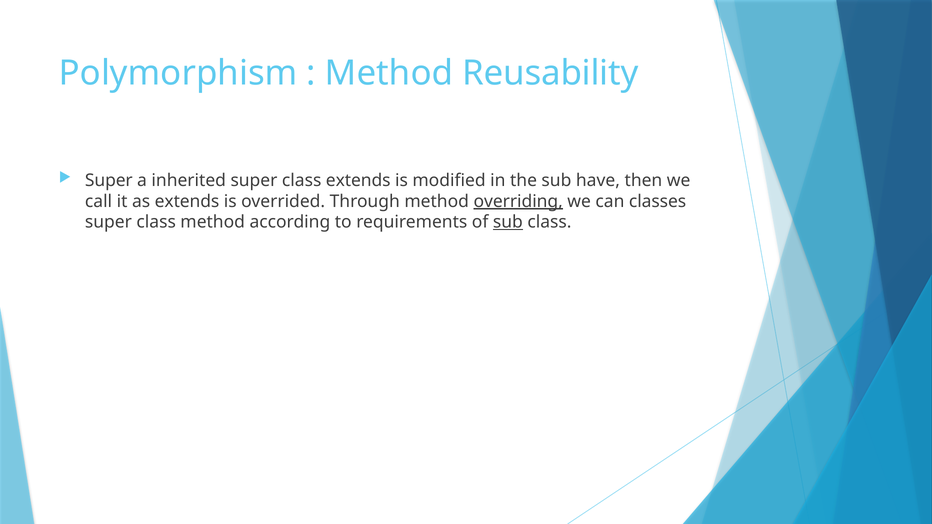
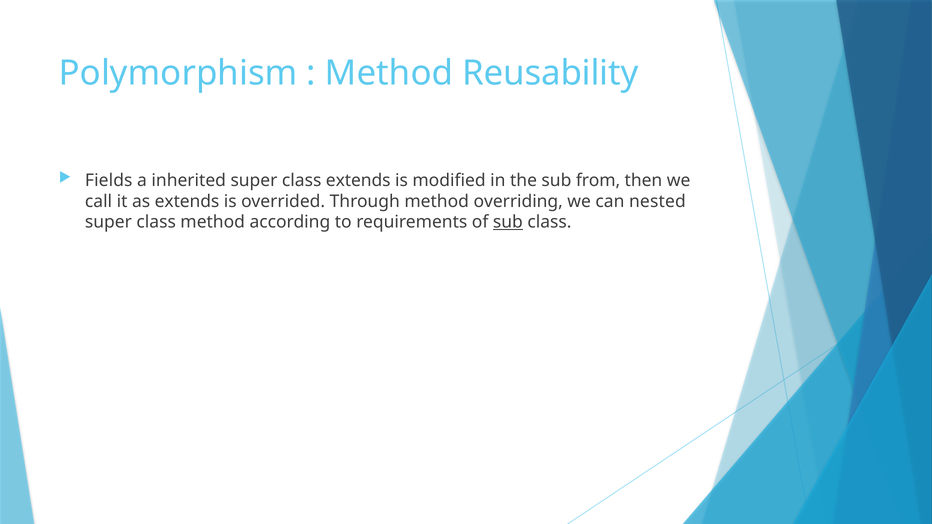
Super: Super -> Fields (109, 180)
have: have -> from (598, 180)
overriding underline: present -> none (518, 201)
classes: classes -> nested (657, 201)
